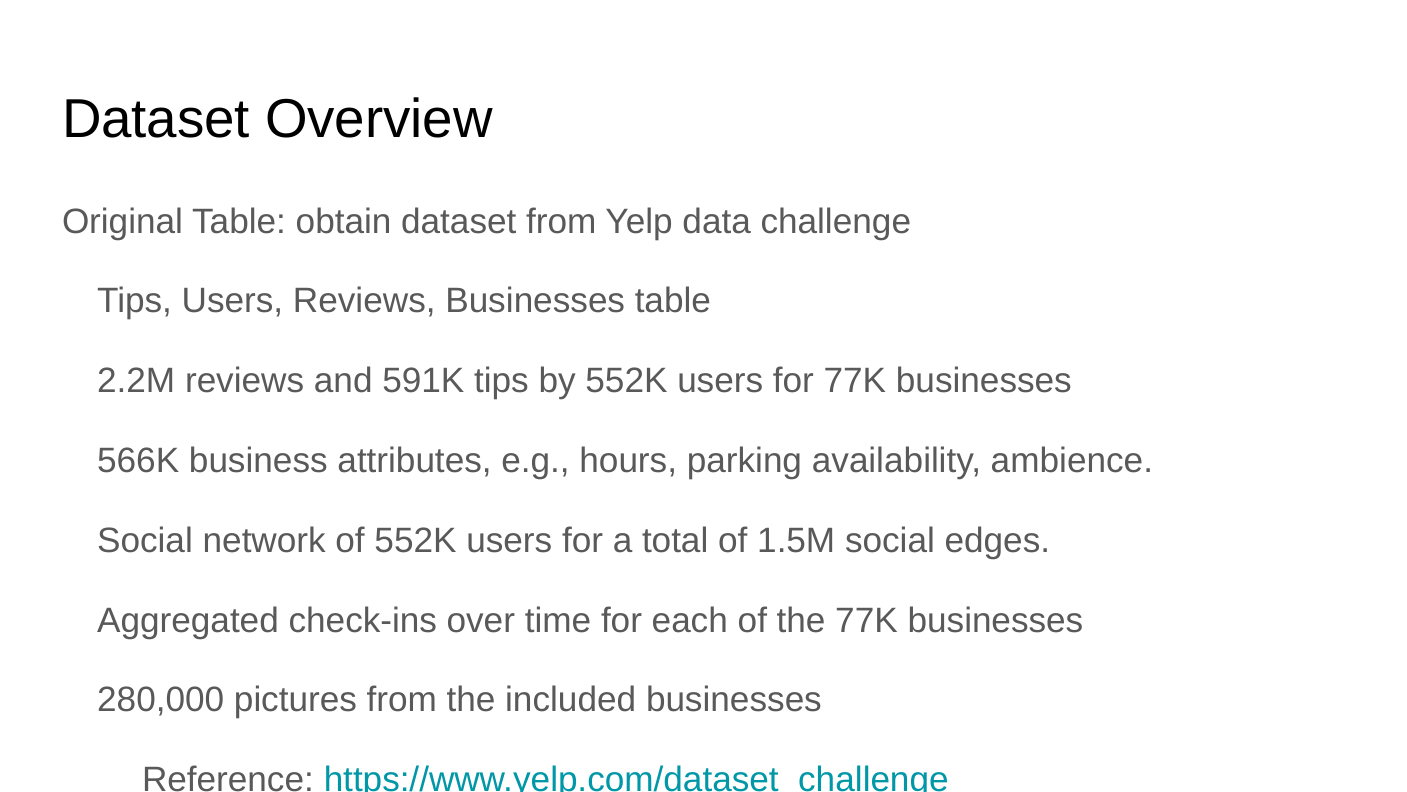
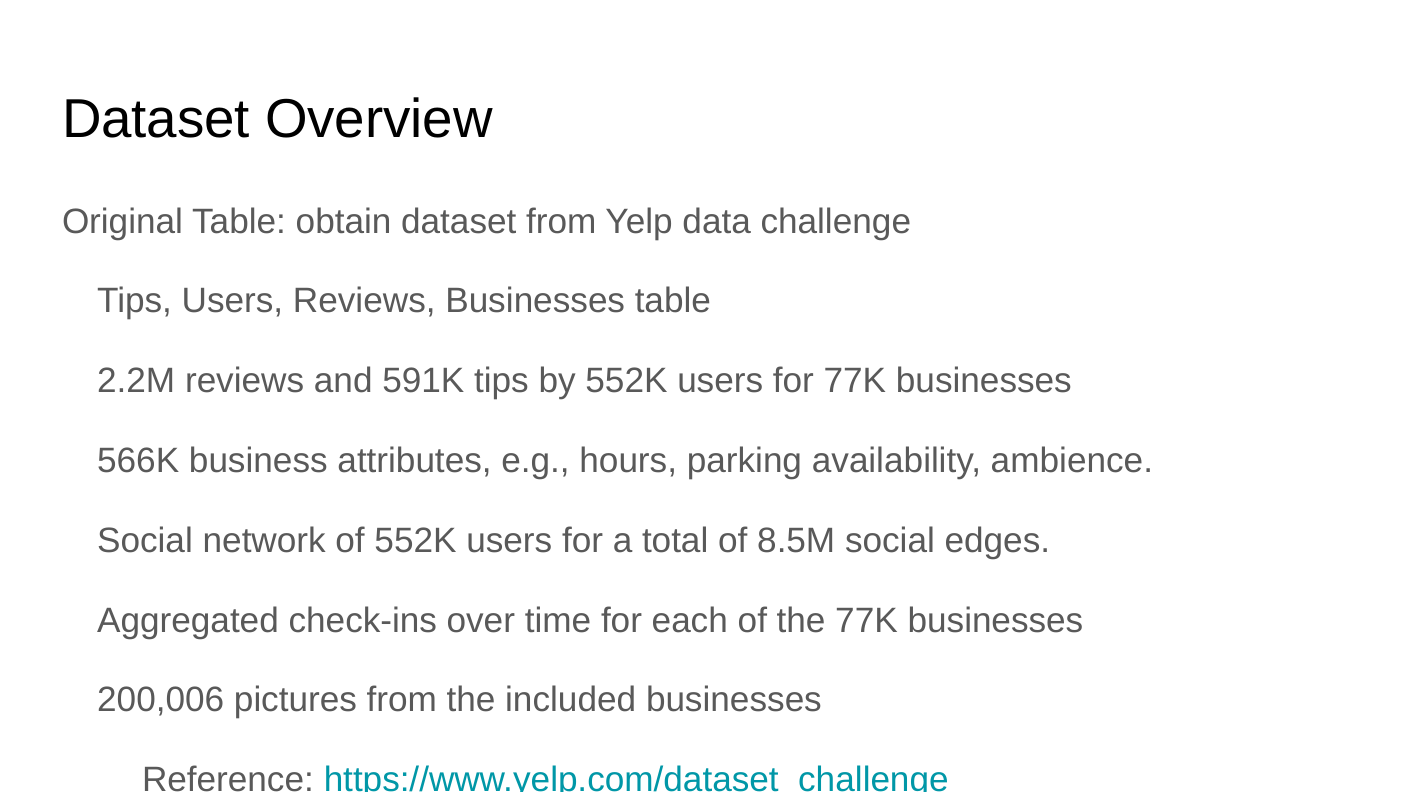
1.5M: 1.5M -> 8.5M (796, 540)
280,000: 280,000 -> 200,006 (161, 700)
